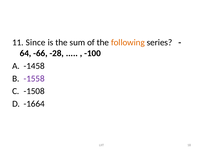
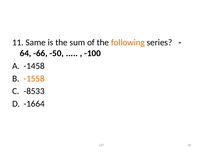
Since: Since -> Same (36, 43)
-28: -28 -> -50 (57, 53)
-1558 colour: purple -> orange (34, 79)
-1508: -1508 -> -8533 (34, 91)
